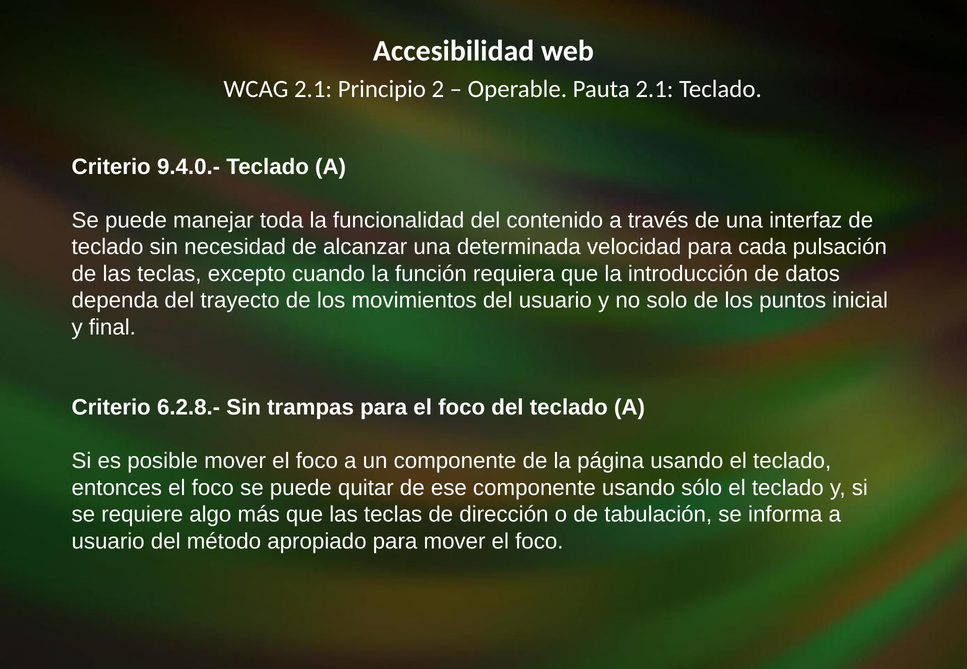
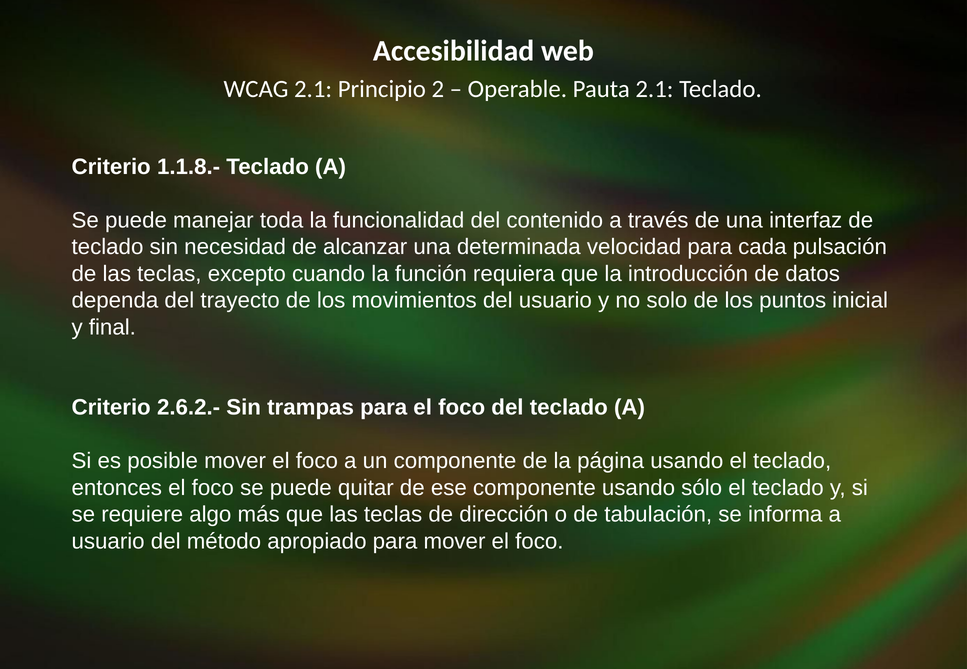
9.4.0.-: 9.4.0.- -> 1.1.8.- (189, 167)
6.2.8.-: 6.2.8.- -> 2.6.2.- (189, 408)
